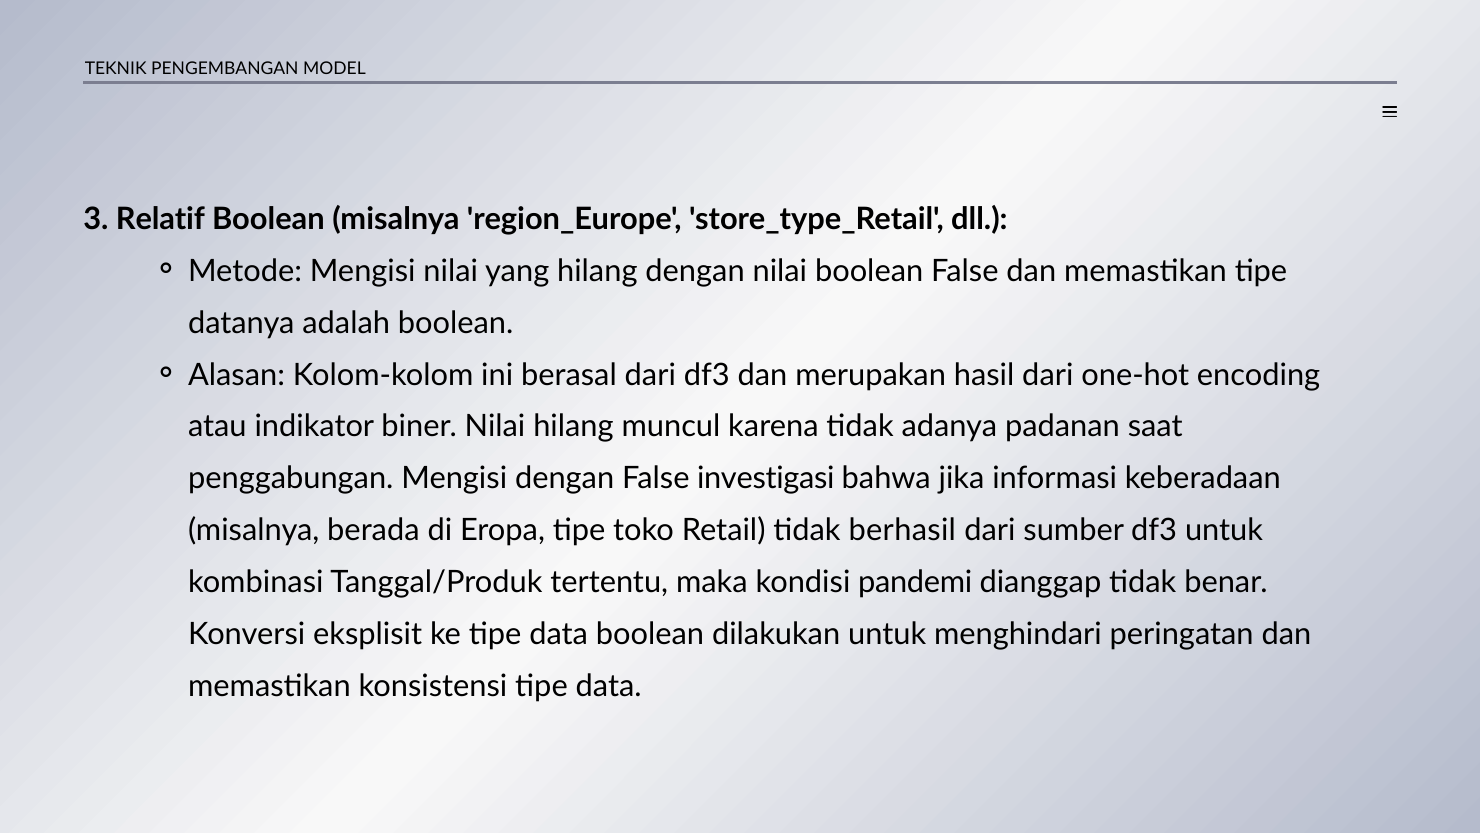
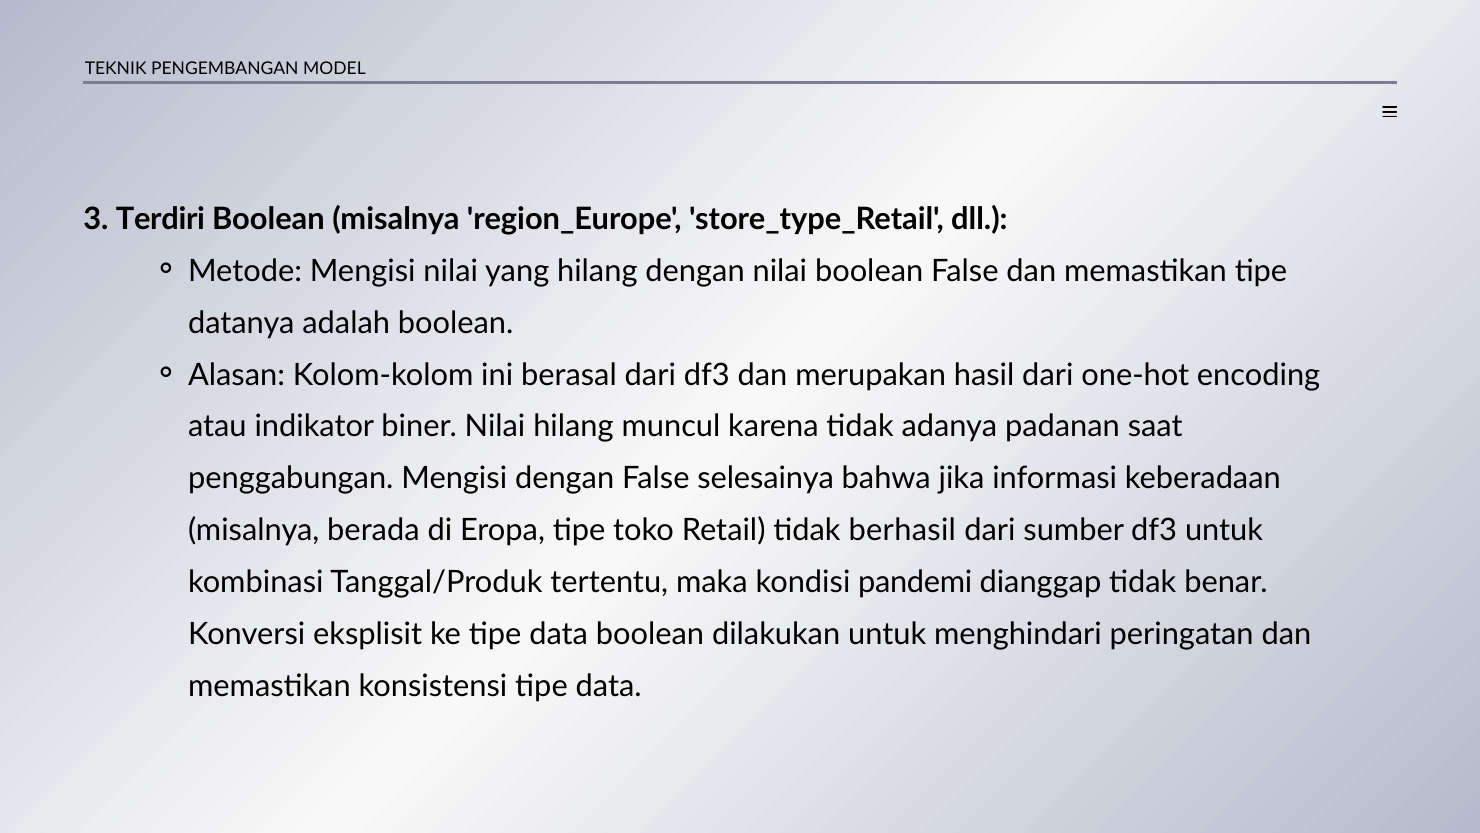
Relatif: Relatif -> Terdiri (160, 219)
investigasi: investigasi -> selesainya (766, 478)
